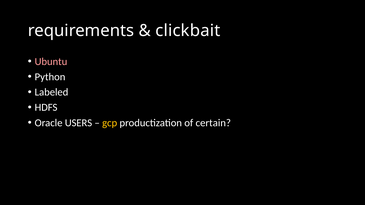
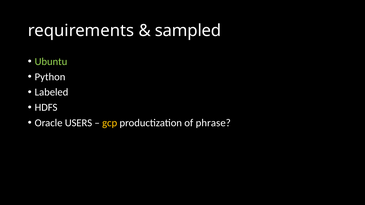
clickbait: clickbait -> sampled (188, 31)
Ubuntu colour: pink -> light green (51, 62)
certain: certain -> phrase (213, 123)
